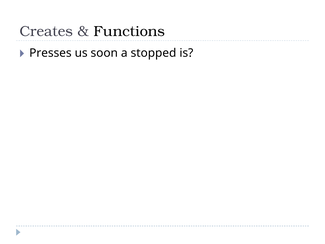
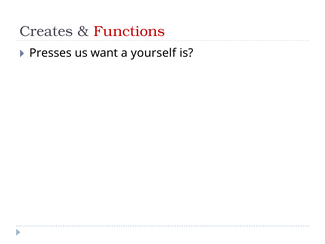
Functions colour: black -> red (129, 31)
soon: soon -> want (104, 53)
stopped: stopped -> yourself (153, 53)
